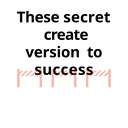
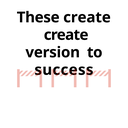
These secret: secret -> create (87, 17)
